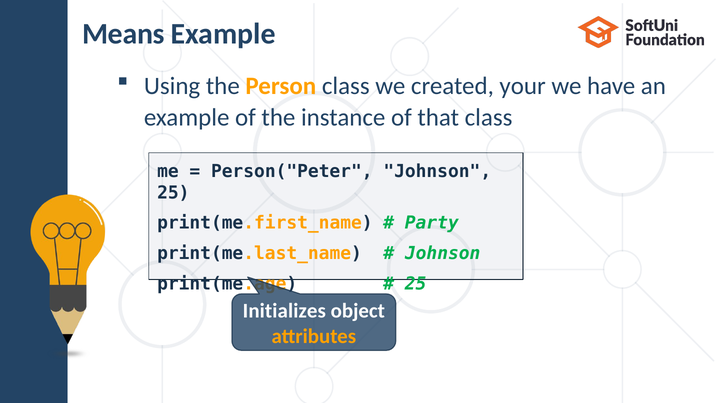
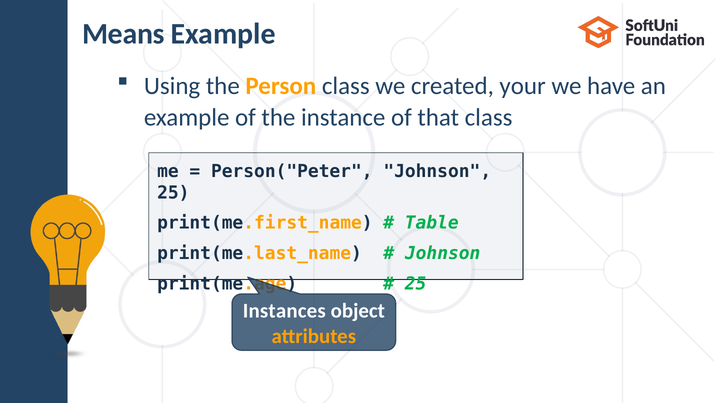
Party: Party -> Table (432, 223)
Initializes: Initializes -> Instances (284, 311)
